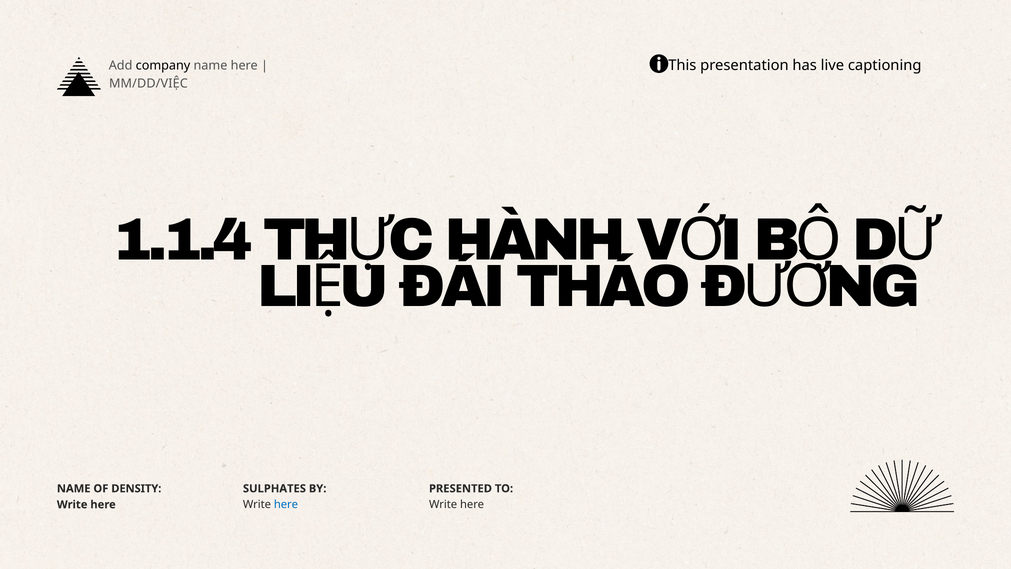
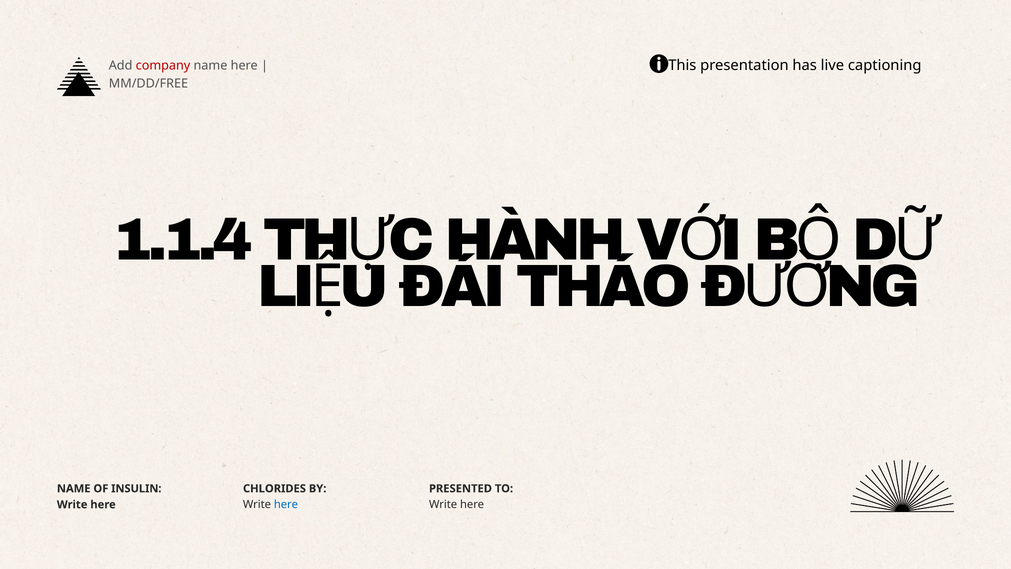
company colour: black -> red (163, 66)
MM/DD/VIỆC: MM/DD/VIỆC -> MM/DD/FREE (148, 83)
DENSITY: DENSITY -> INSULIN (136, 488)
SULPHATES: SULPHATES -> CHLORIDES (274, 488)
